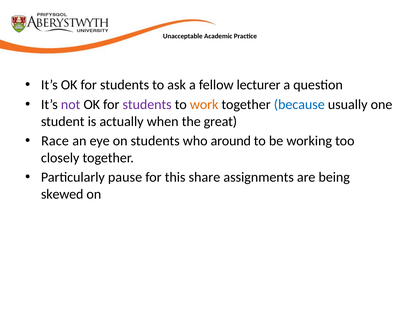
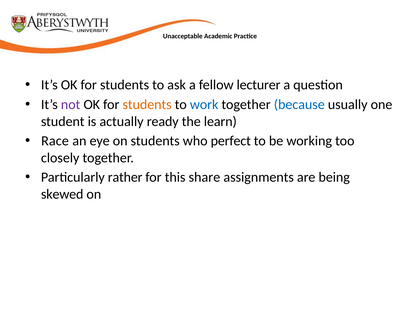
students colour: purple -> orange (147, 105)
work colour: orange -> blue (204, 105)
when: when -> ready (163, 121)
great: great -> learn (220, 121)
around: around -> perfect (231, 141)
pause: pause -> rather (125, 177)
